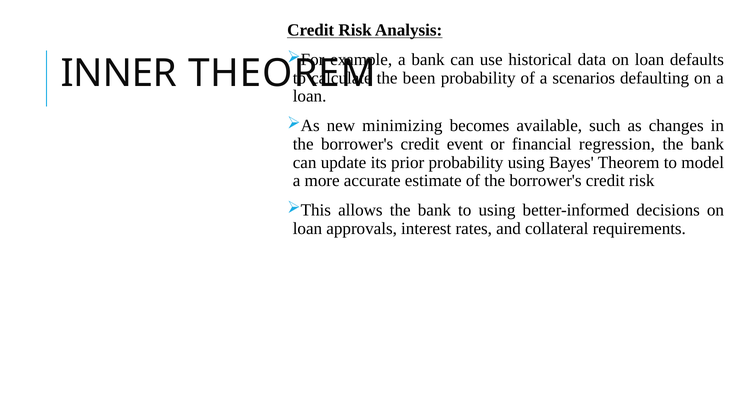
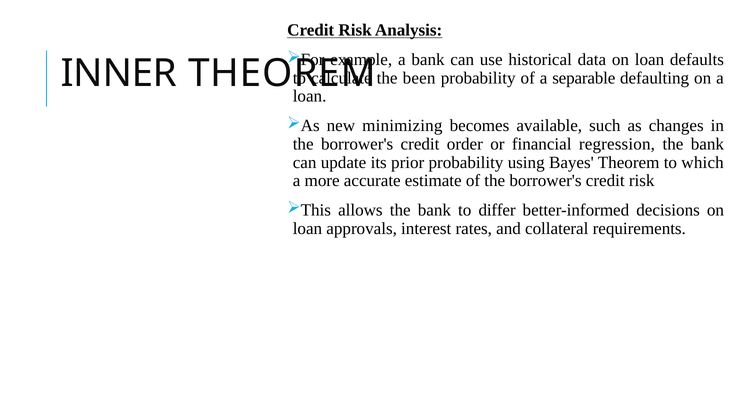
scenarios: scenarios -> separable (584, 78)
event: event -> order (465, 144)
model: model -> which (703, 163)
to using: using -> differ (497, 210)
